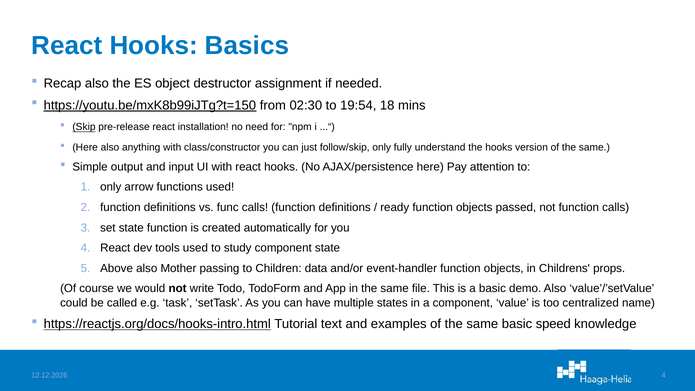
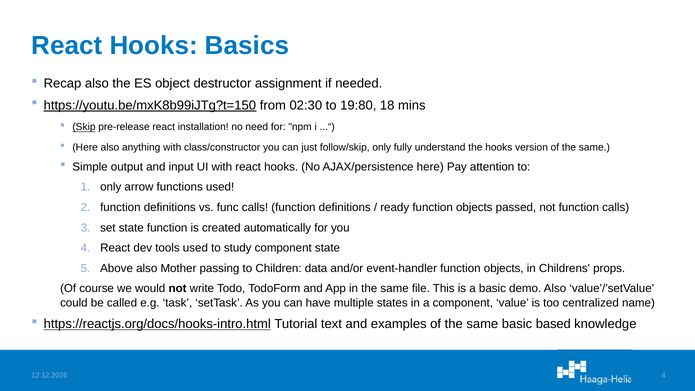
19:54: 19:54 -> 19:80 (358, 105)
speed: speed -> based (553, 324)
